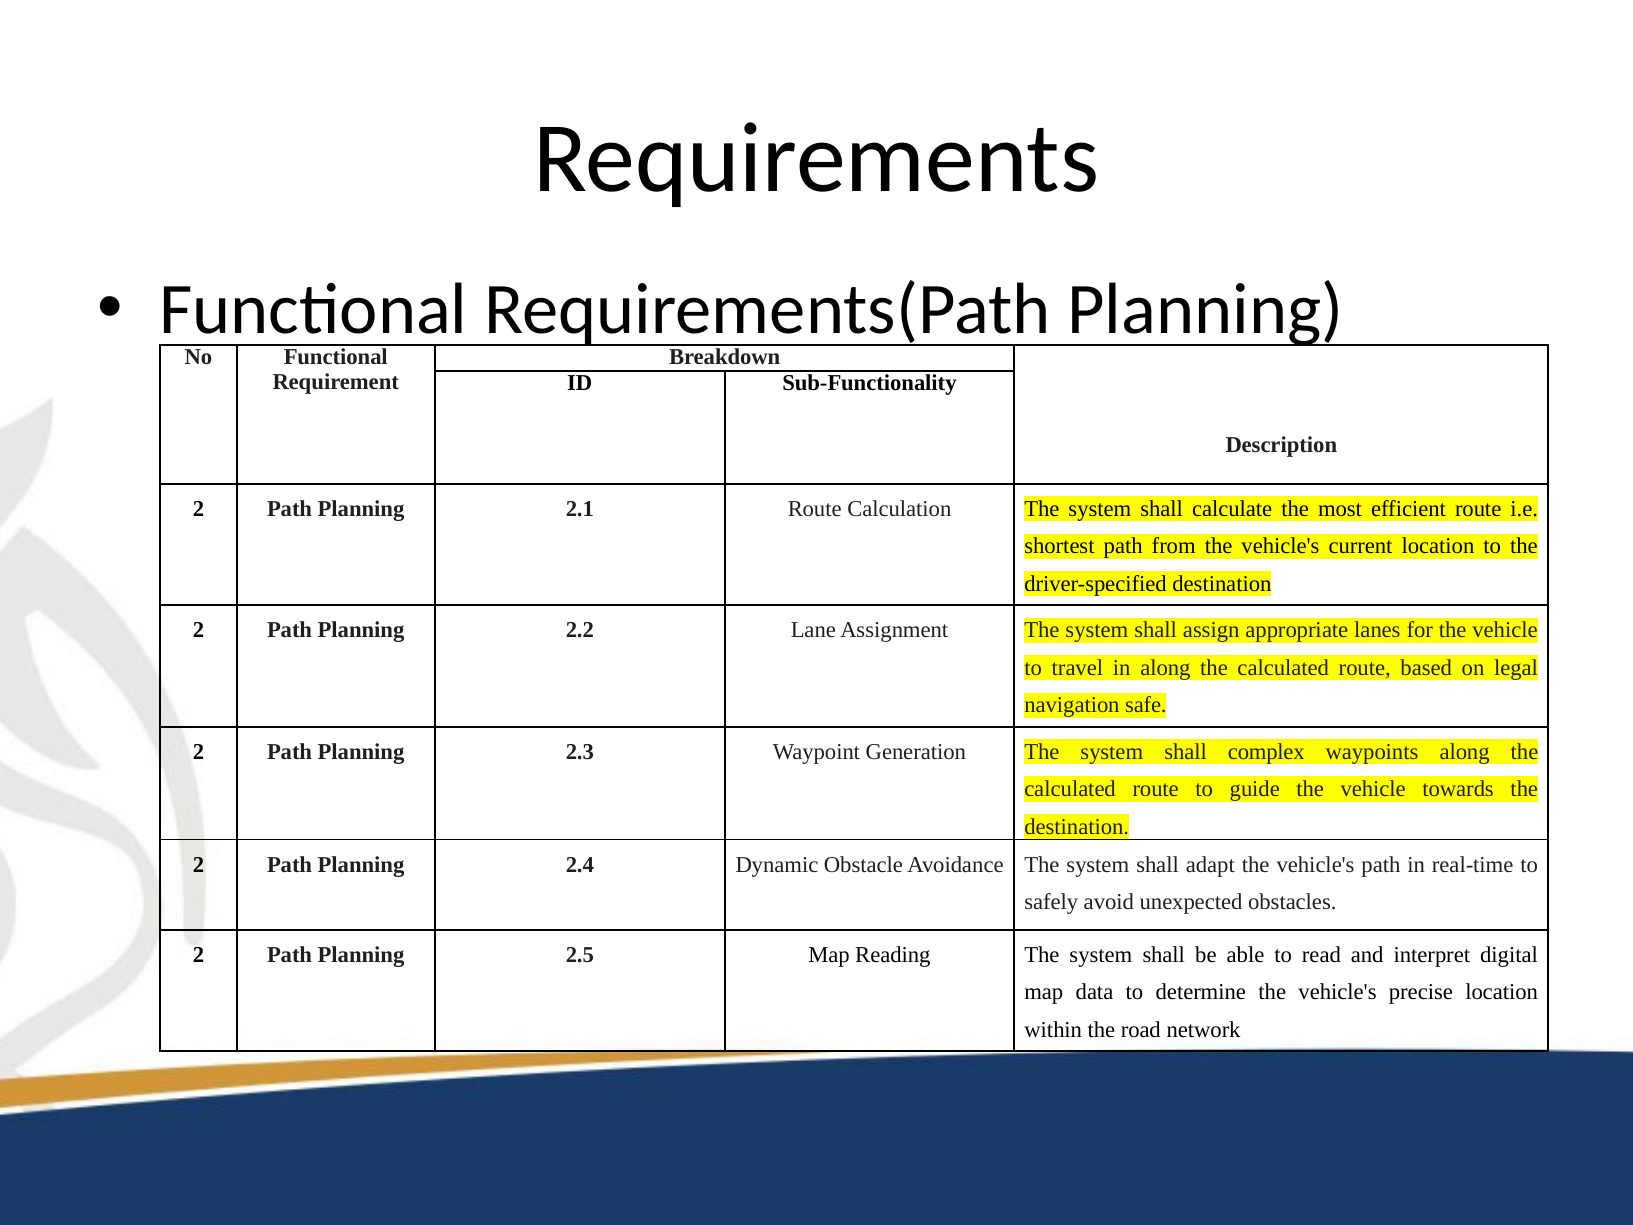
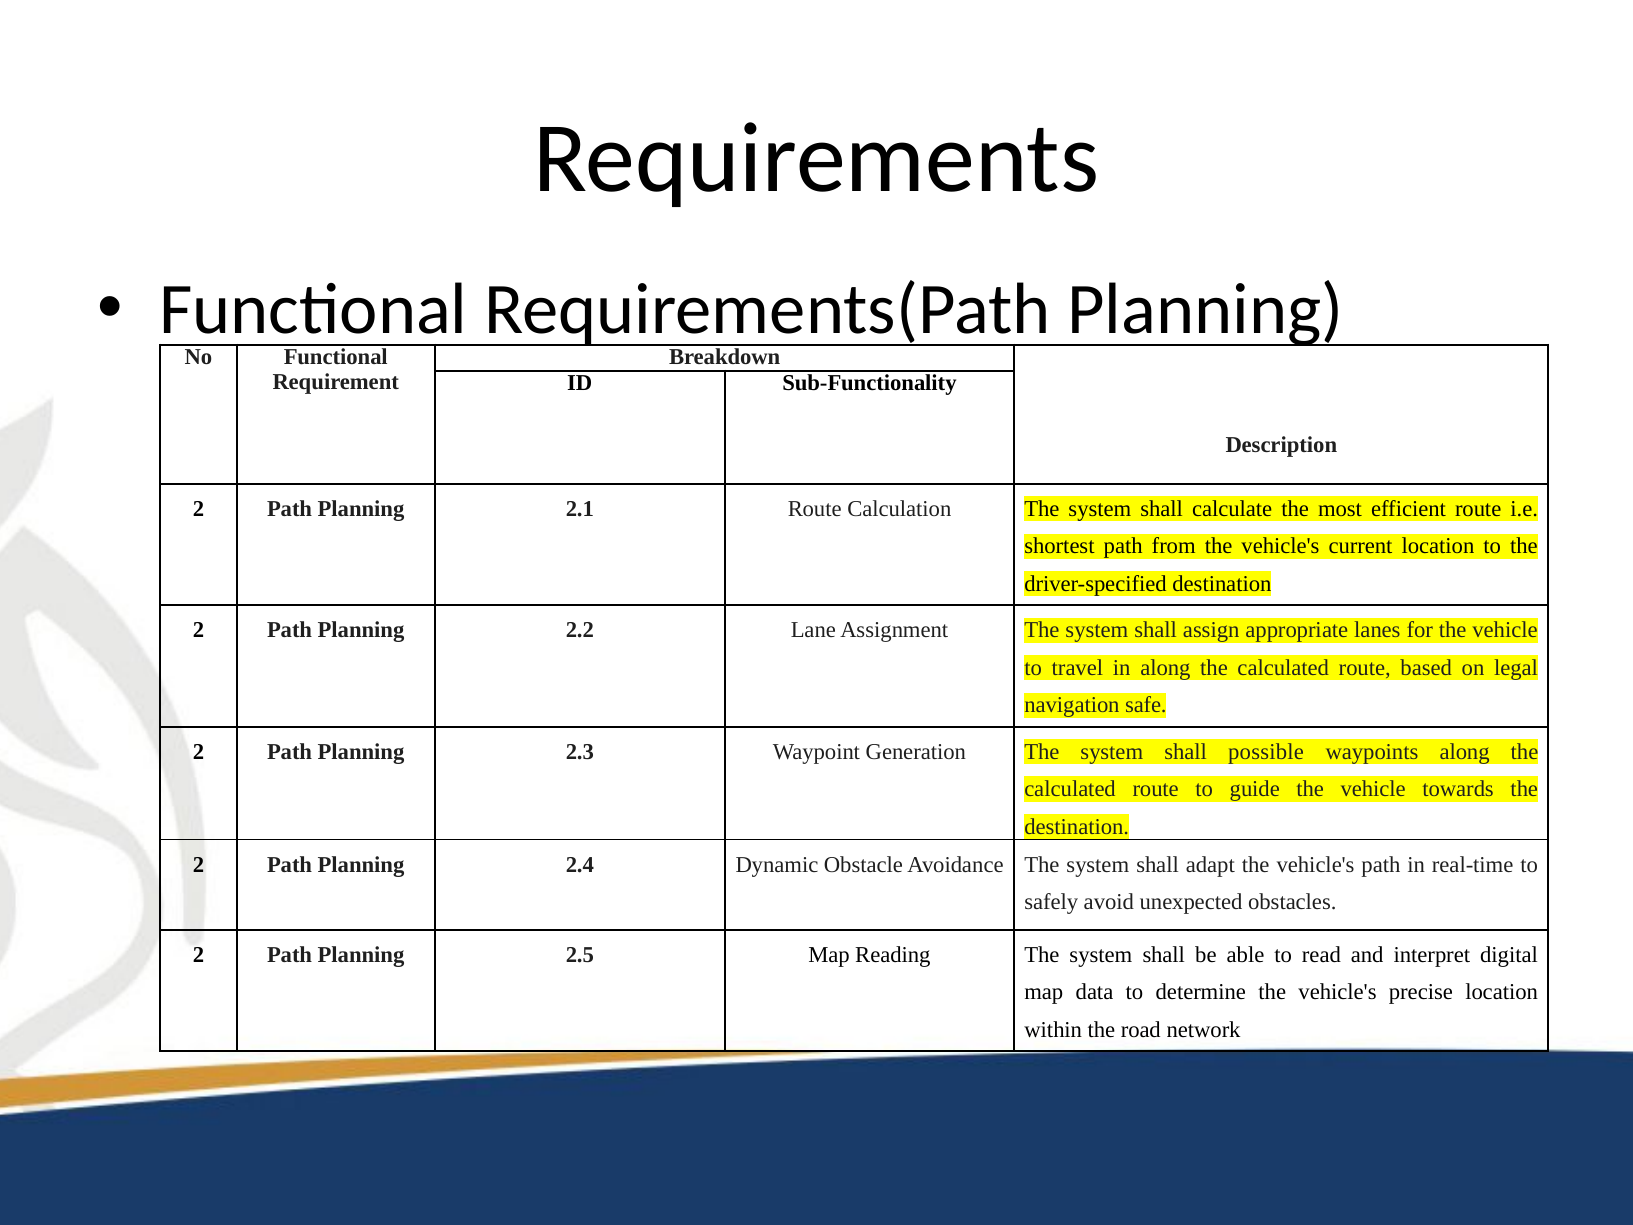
complex: complex -> possible (1266, 752)
